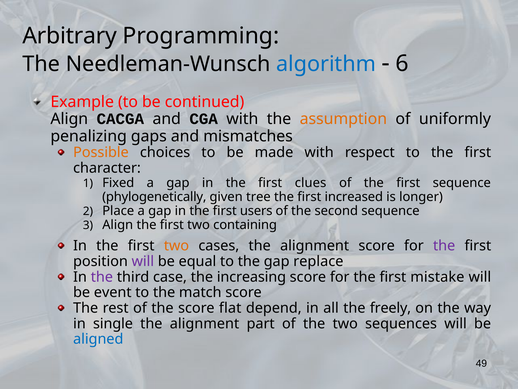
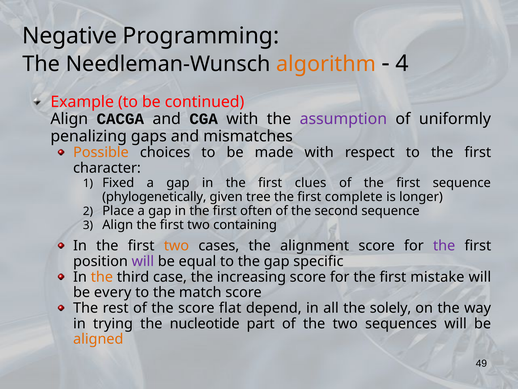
Arbitrary: Arbitrary -> Negative (70, 36)
algorithm colour: blue -> orange (326, 64)
6: 6 -> 4 (402, 63)
assumption colour: orange -> purple (343, 119)
increased: increased -> complete (354, 197)
users: users -> often (256, 211)
replace: replace -> specific (318, 261)
the colour: purple -> orange (102, 277)
event: event -> every (113, 292)
freely: freely -> solely (391, 308)
single: single -> trying (113, 323)
alignment: alignment -> nucleotide (205, 323)
aligned colour: blue -> orange (98, 339)
